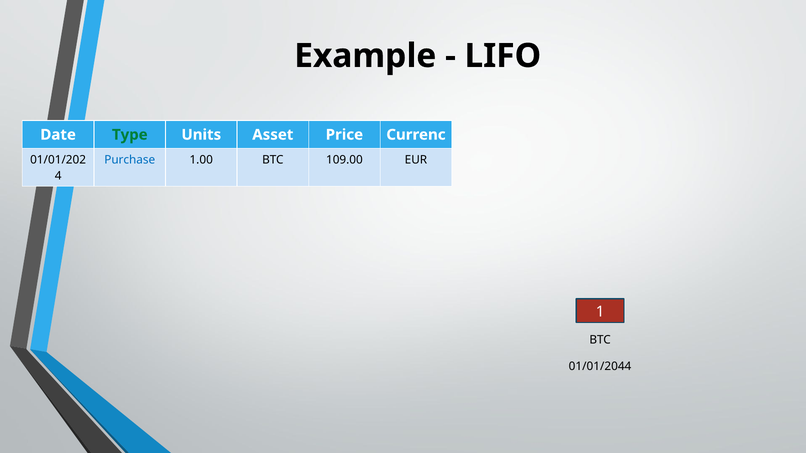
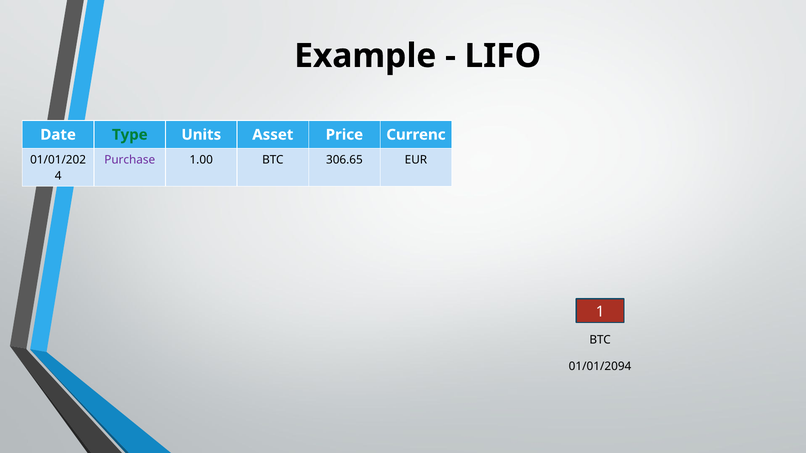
Purchase colour: blue -> purple (130, 160)
109.00: 109.00 -> 306.65 (344, 160)
01/01/2044: 01/01/2044 -> 01/01/2094 (600, 367)
